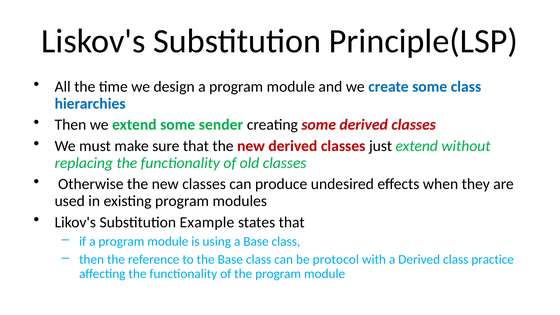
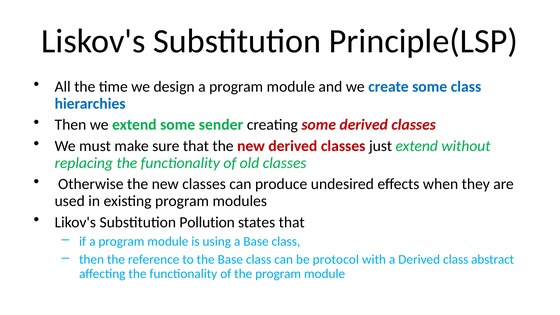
Example: Example -> Pollution (207, 222)
practice: practice -> abstract (493, 260)
